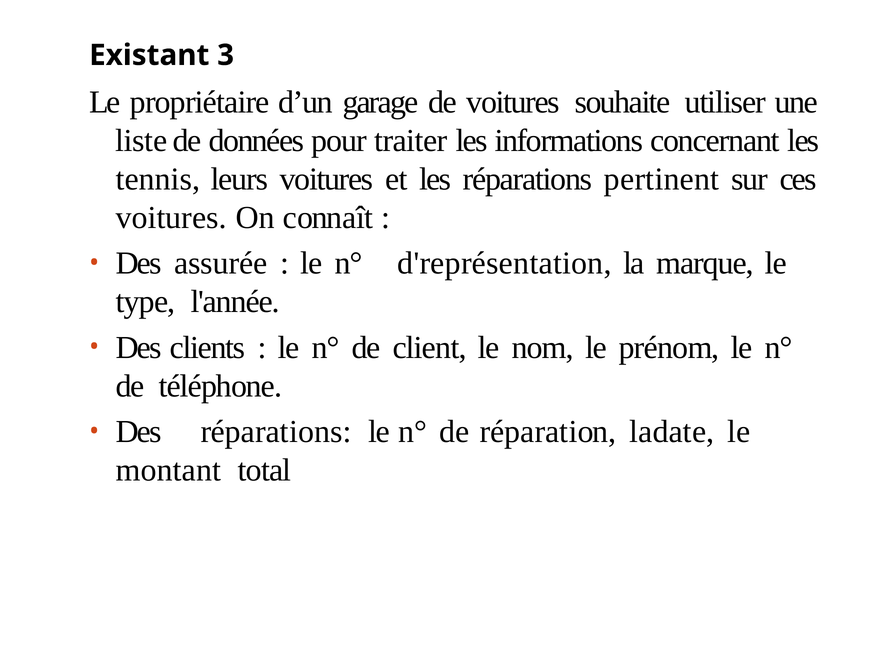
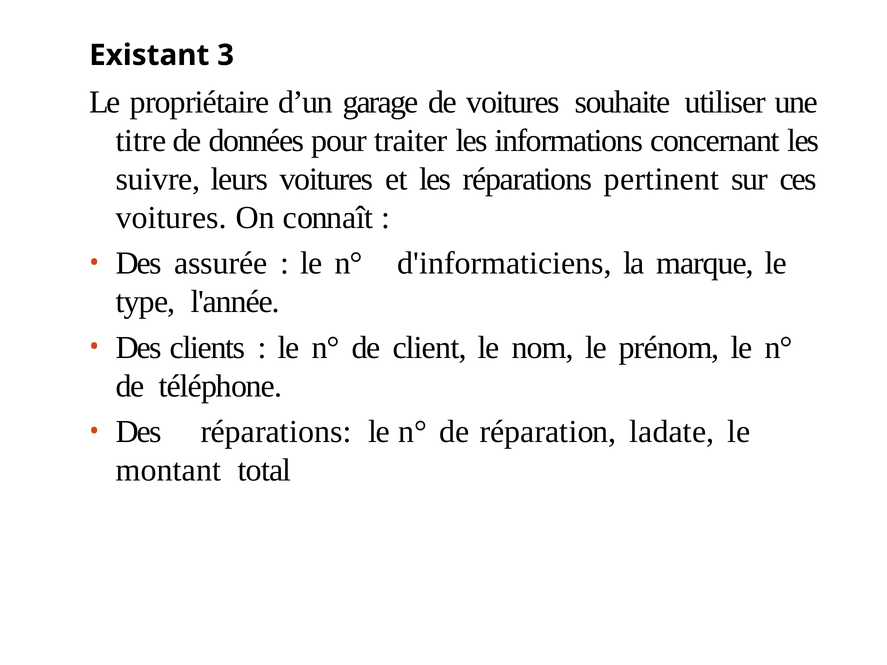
liste: liste -> titre (141, 141)
tennis: tennis -> suivre (158, 179)
d'représentation: d'représentation -> d'informaticiens (505, 264)
